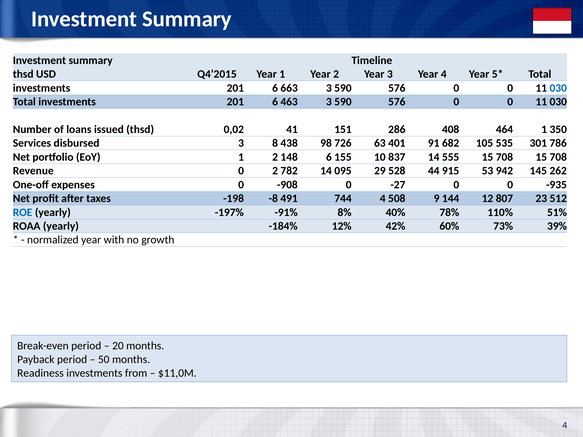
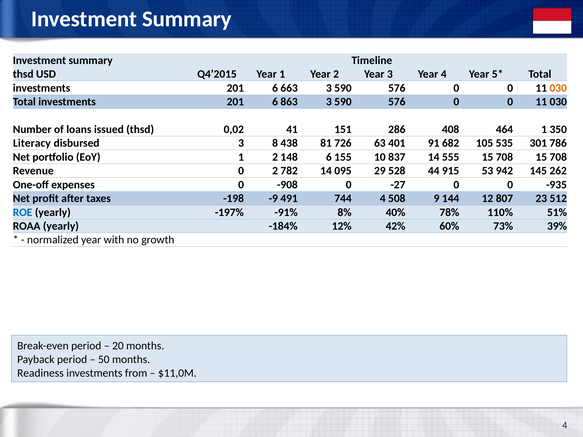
030 colour: blue -> orange (558, 88)
463: 463 -> 863 (289, 102)
Services: Services -> Literacy (32, 143)
98: 98 -> 81 (326, 143)
-8: -8 -> -9 (273, 199)
